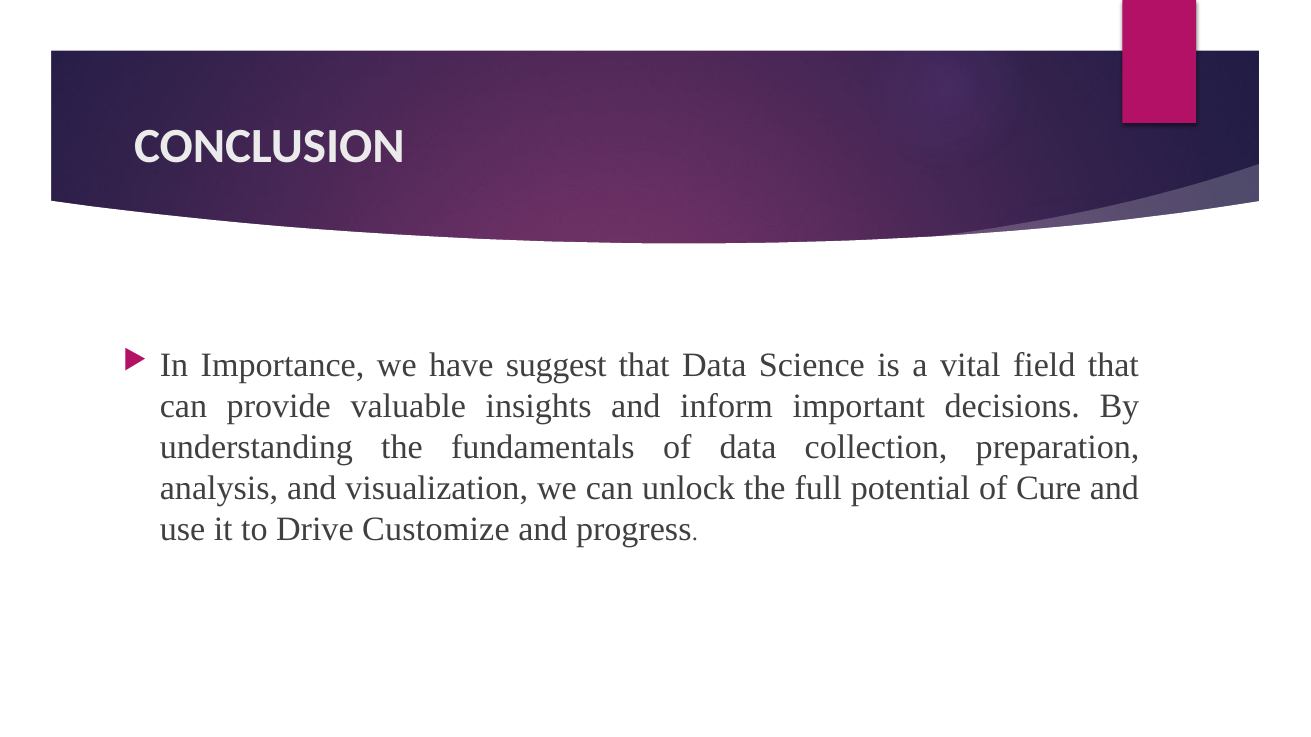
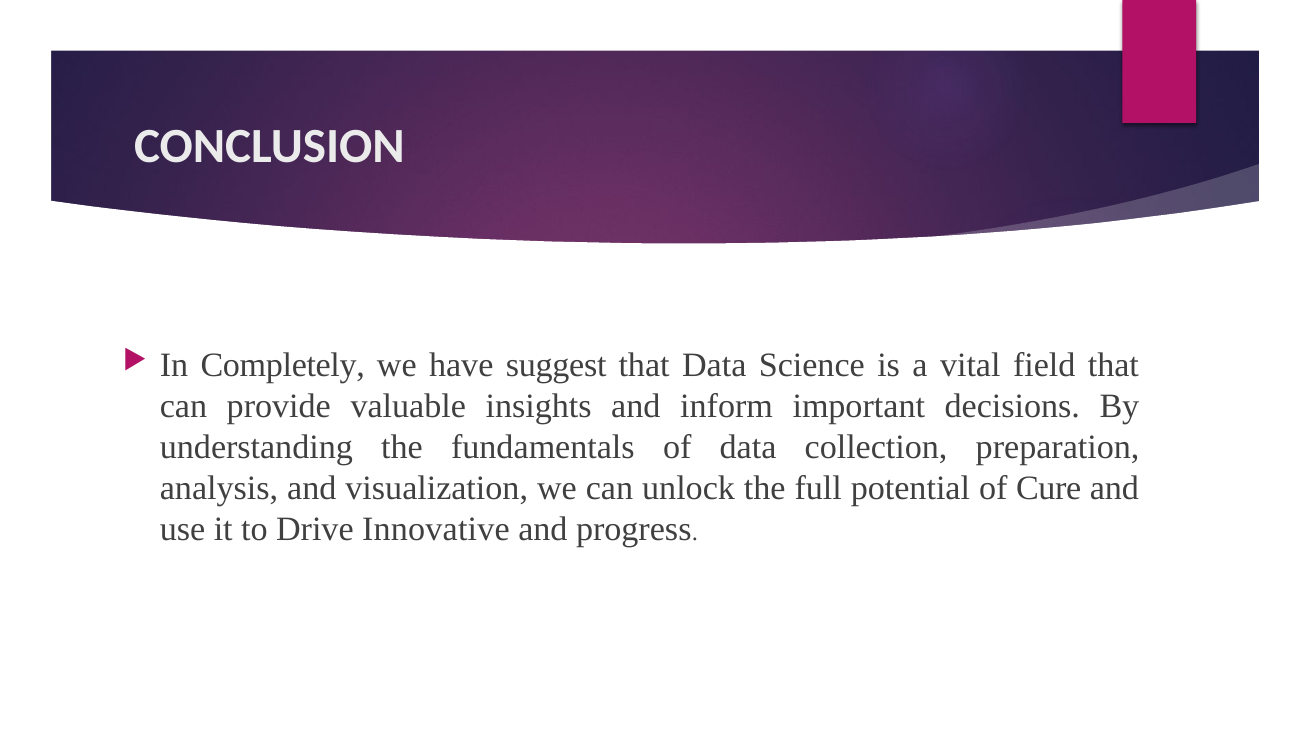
Importance: Importance -> Completely (283, 366)
Customize: Customize -> Innovative (436, 530)
